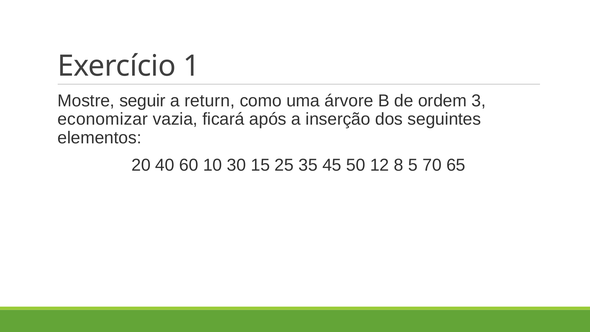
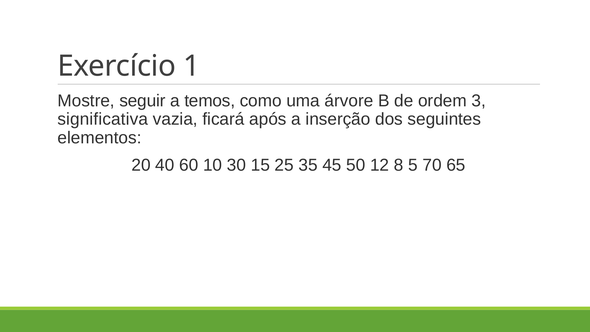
return: return -> temos (210, 101)
economizar: economizar -> significativa (103, 119)
